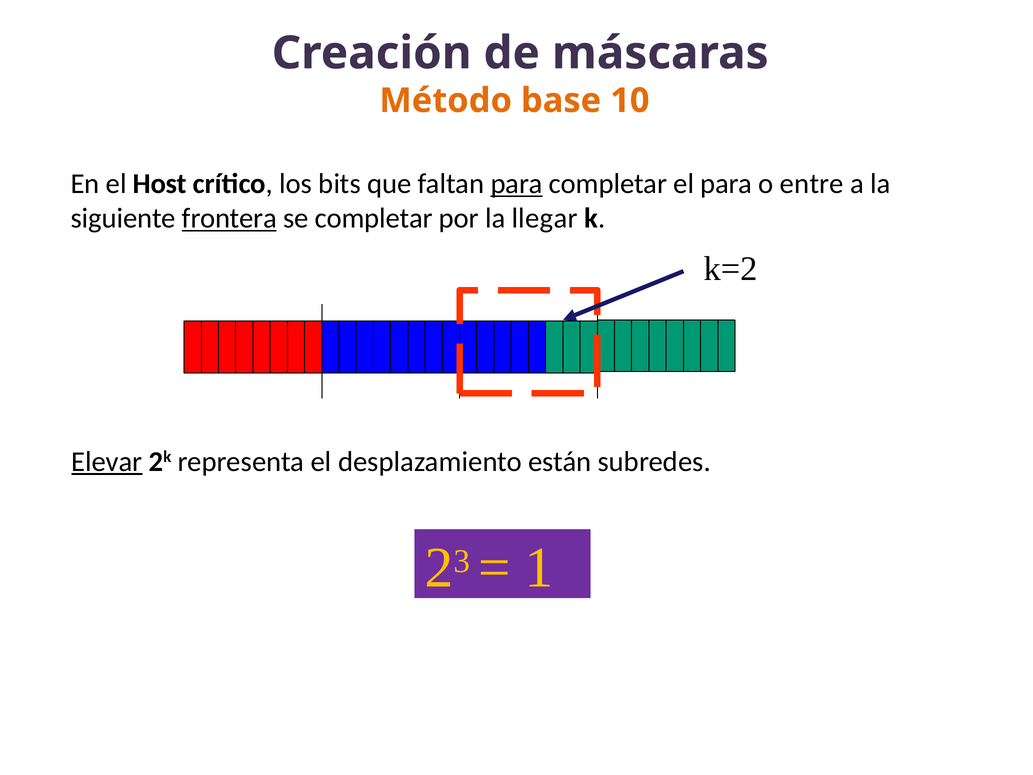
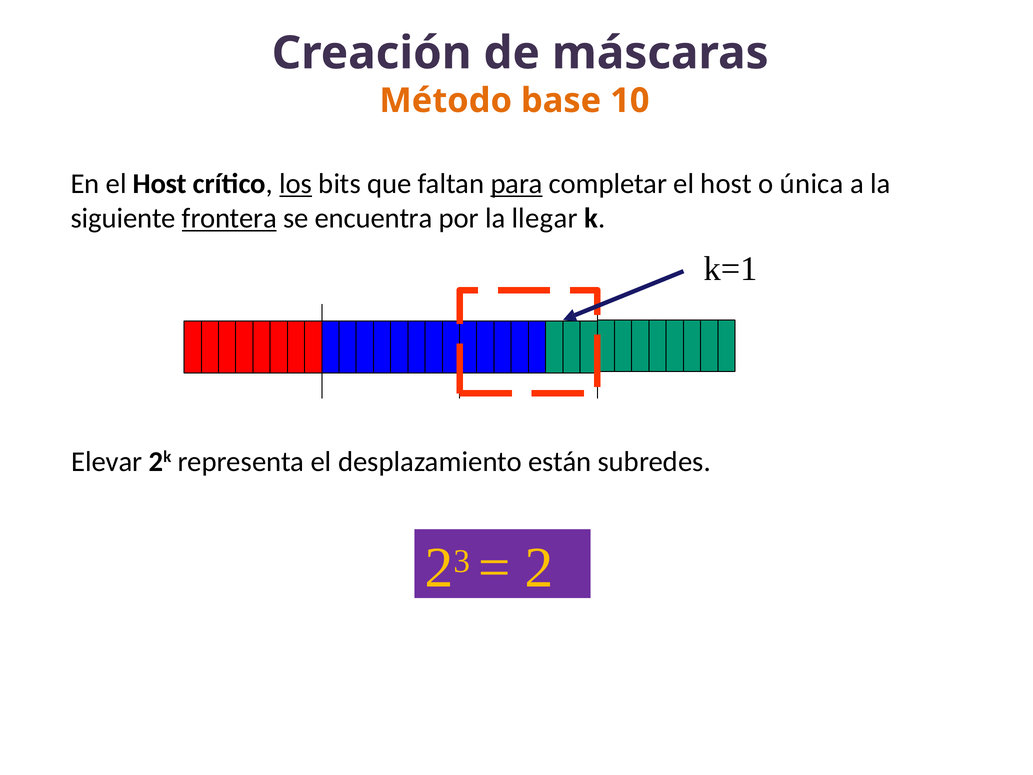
los underline: none -> present (296, 184)
completar el para: para -> host (726, 184)
entre: entre -> única (812, 184)
se completar: completar -> encuentra (374, 218)
k=2: k=2 -> k=1 (730, 269)
Elevar underline: present -> none (107, 461)
1: 1 -> 2 (539, 567)
